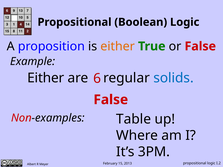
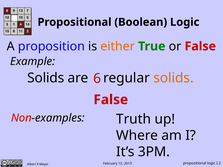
Either: Either -> Solids (46, 78)
solids colour: blue -> orange (174, 78)
Table: Table -> Truth (134, 119)
